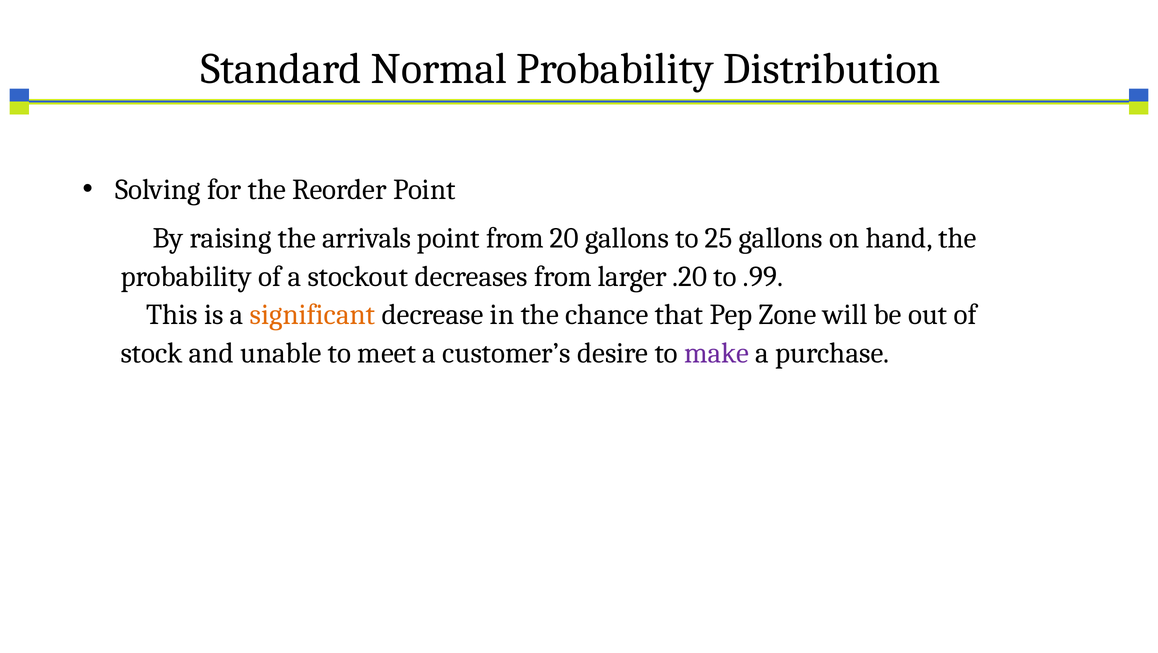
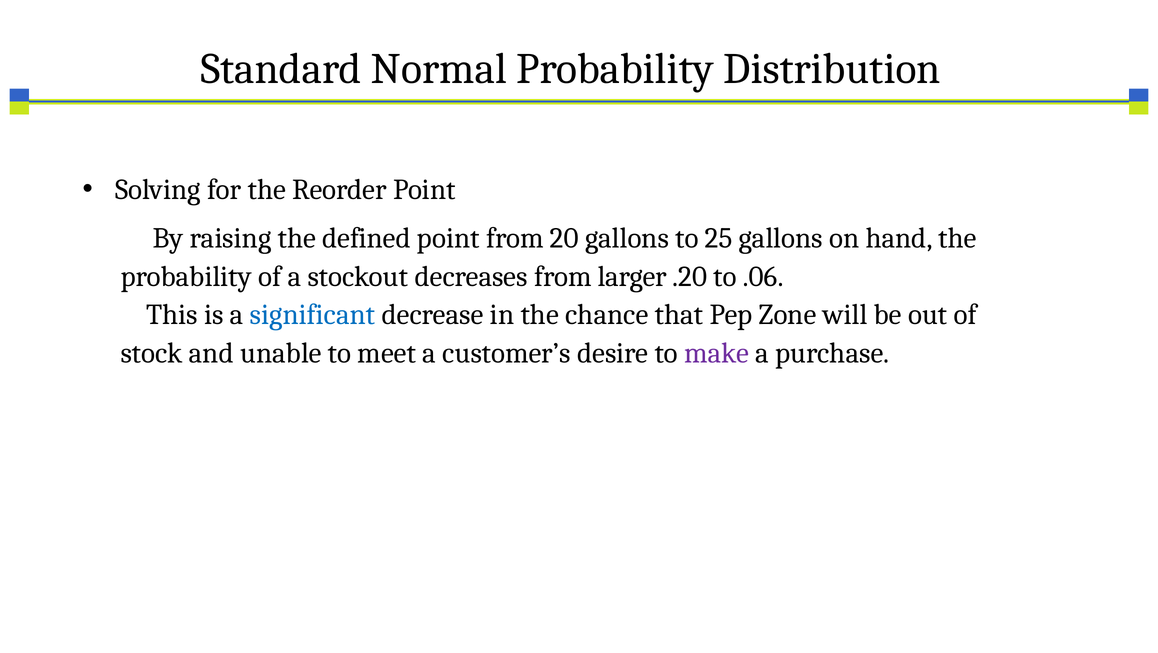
arrivals: arrivals -> defined (367, 238)
.99: .99 -> .06 (763, 277)
significant colour: orange -> blue (313, 315)
